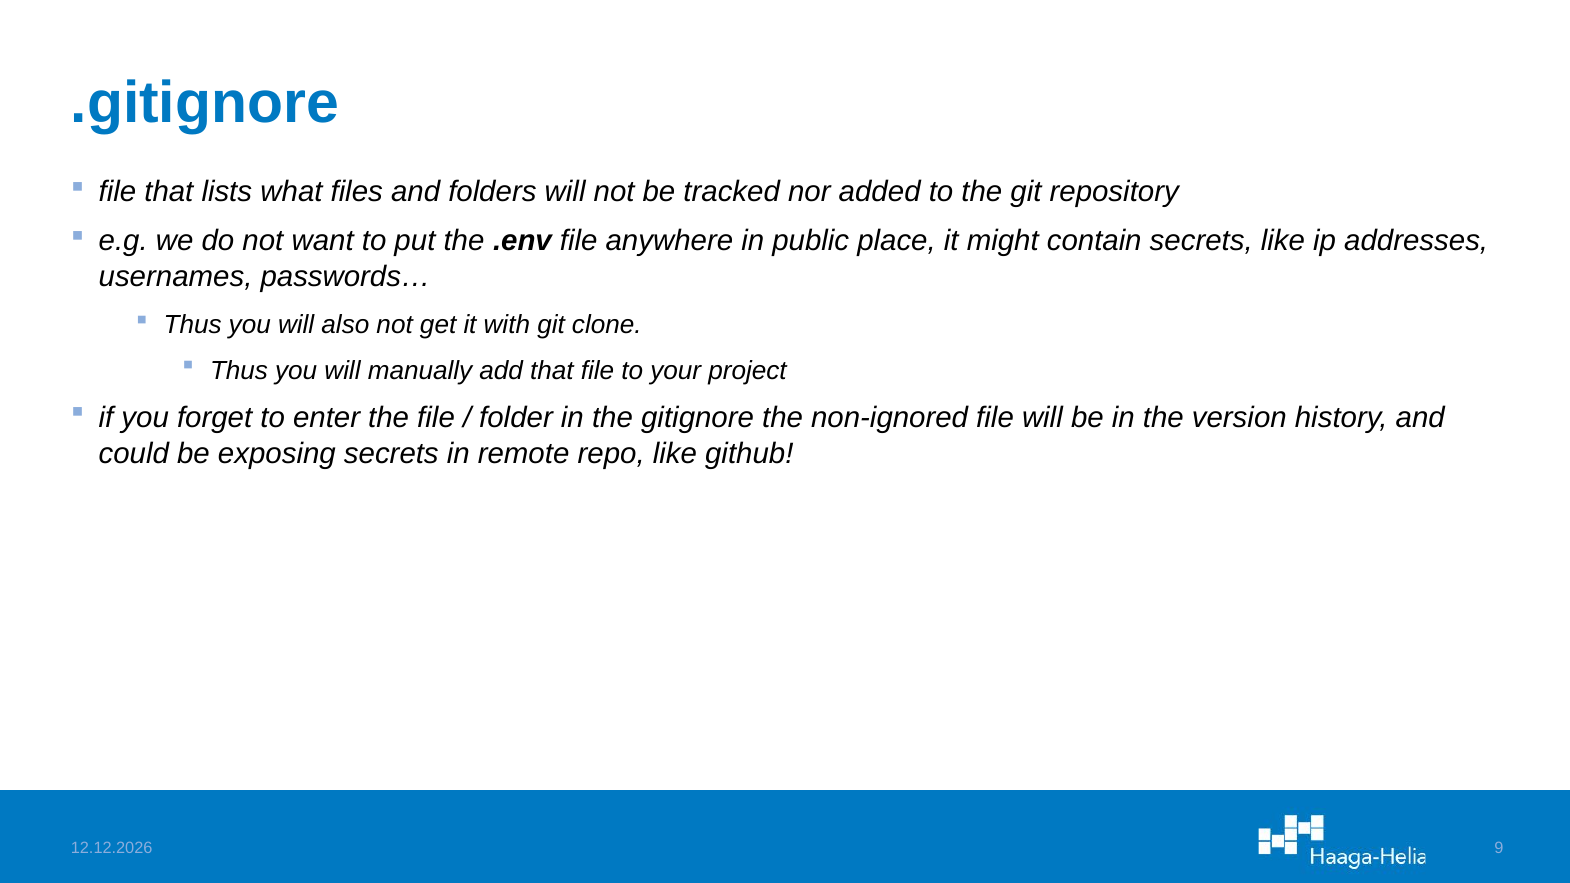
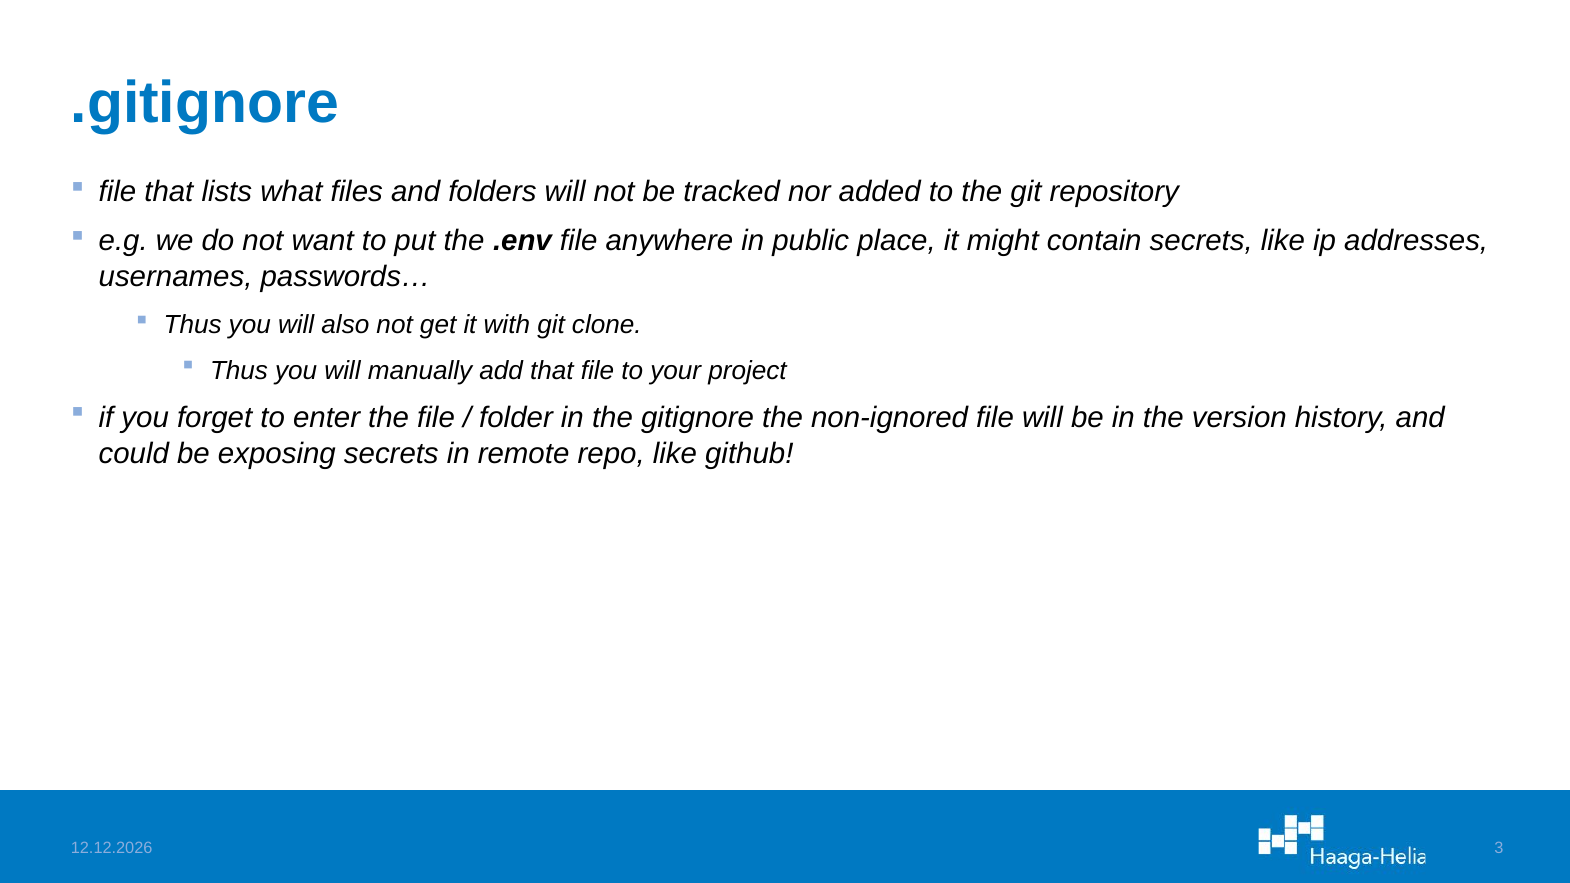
9: 9 -> 3 (1499, 848)
